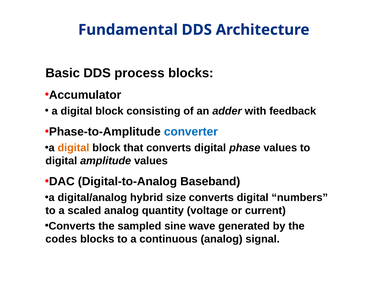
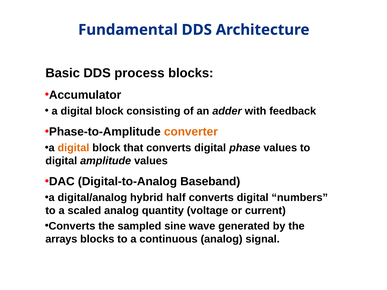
converter colour: blue -> orange (191, 132)
size: size -> half (176, 198)
codes: codes -> arrays (61, 239)
